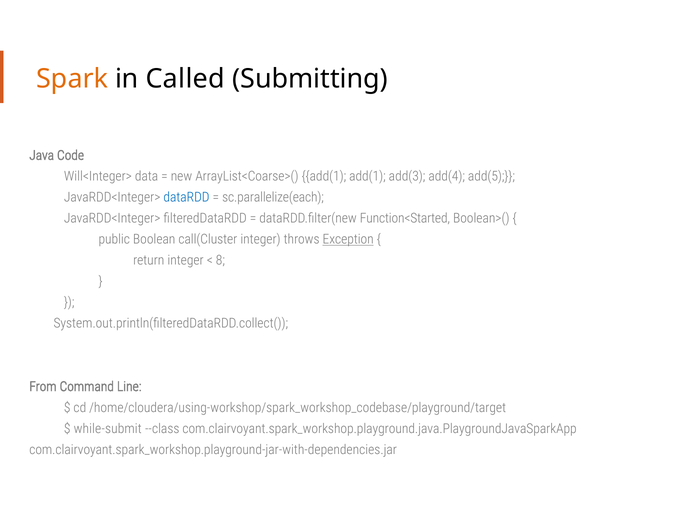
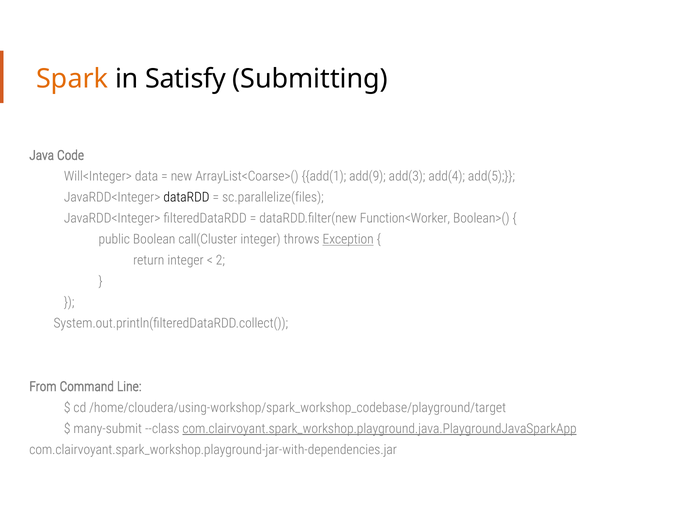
Called: Called -> Satisfy (186, 79)
add(1 add(1: add(1 -> add(9 (367, 176)
dataRDD colour: blue -> black (186, 197)
sc.parallelize(each: sc.parallelize(each -> sc.parallelize(files (273, 197)
Function<Started: Function<Started -> Function<Worker (405, 218)
8: 8 -> 2 (220, 260)
while-submit: while-submit -> many-submit (108, 428)
com.clairvoyant.spark_workshop.playground.java.PlaygroundJavaSparkApp underline: none -> present (380, 428)
